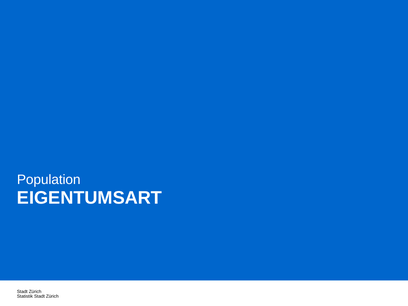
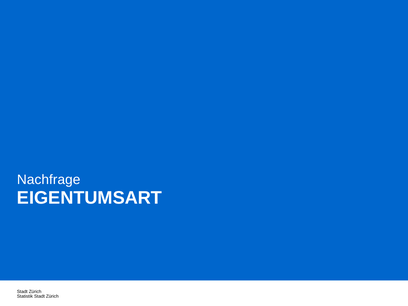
Population: Population -> Nachfrage (49, 180)
